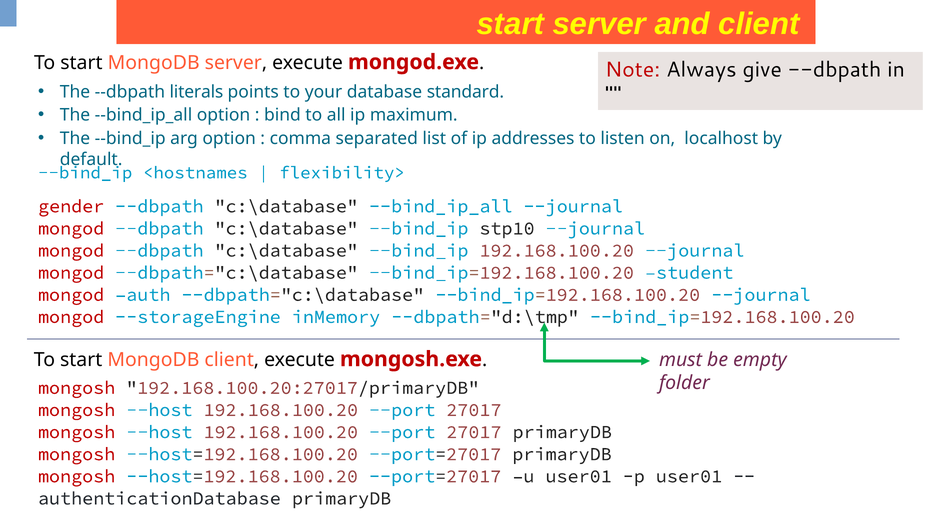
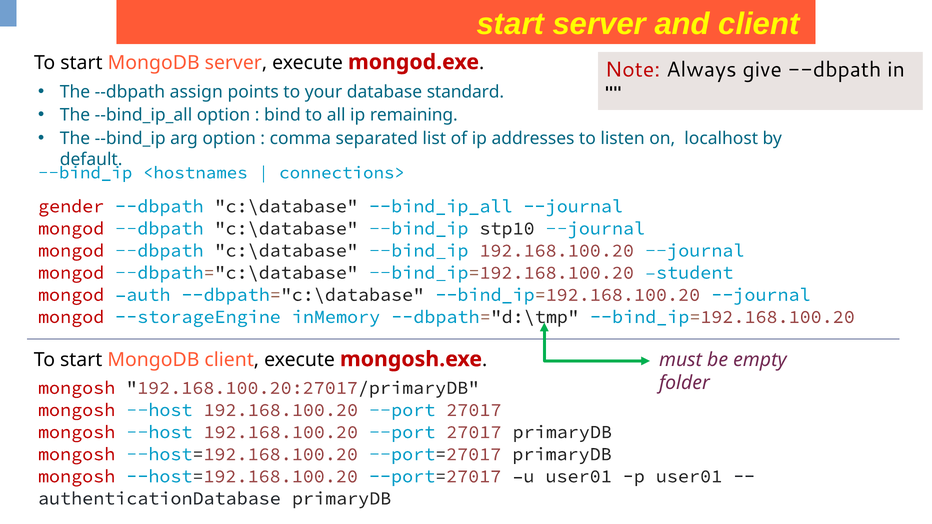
literals: literals -> assign (196, 92)
maximum: maximum -> remaining (414, 115)
flexibility>: flexibility> -> connections> (342, 173)
